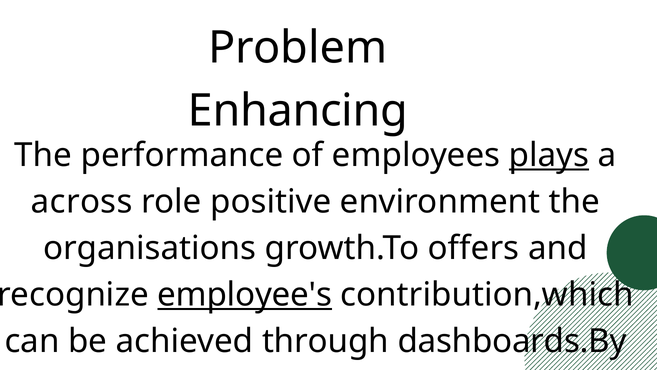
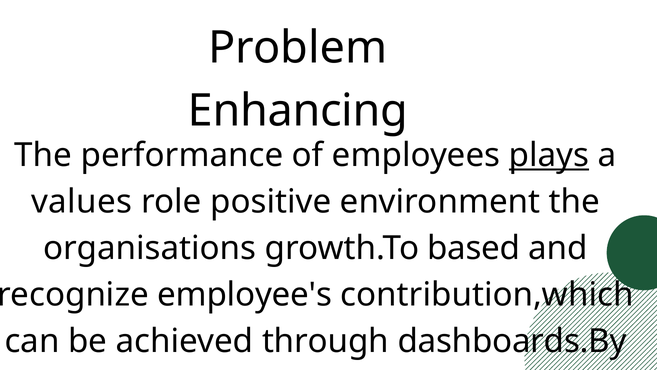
across: across -> values (82, 201)
offers: offers -> based (474, 248)
employee's underline: present -> none (245, 294)
